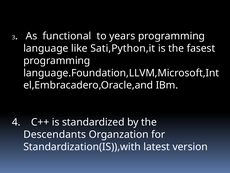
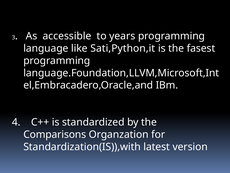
functional: functional -> accessible (67, 36)
Descendants: Descendants -> Comparisons (55, 134)
